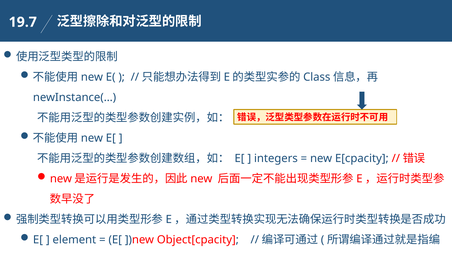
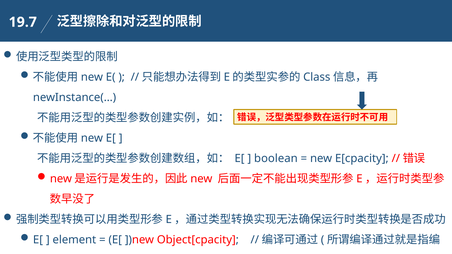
integers: integers -> boolean (276, 159)
